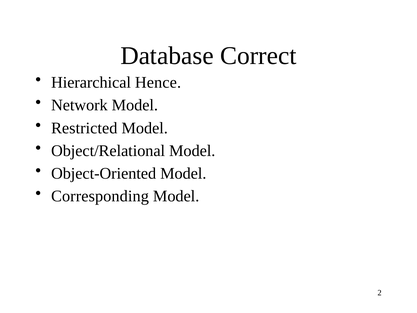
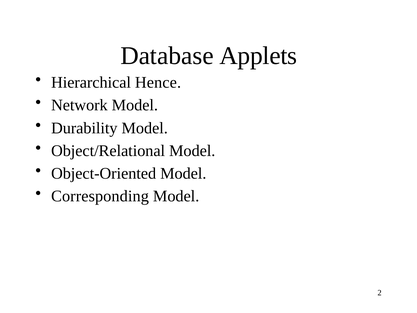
Correct: Correct -> Applets (258, 56)
Restricted: Restricted -> Durability (84, 128)
